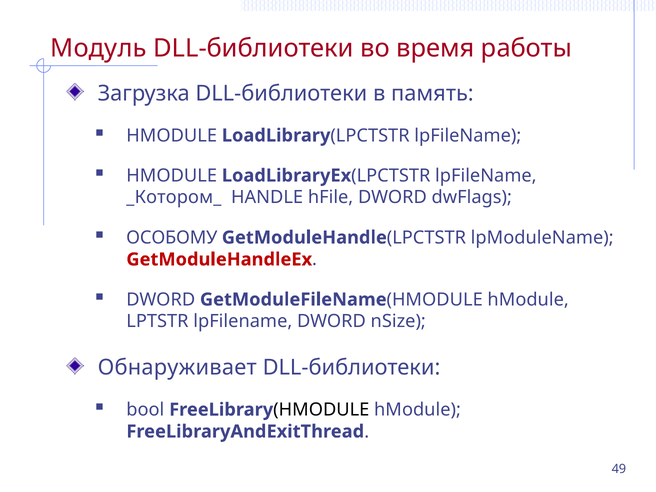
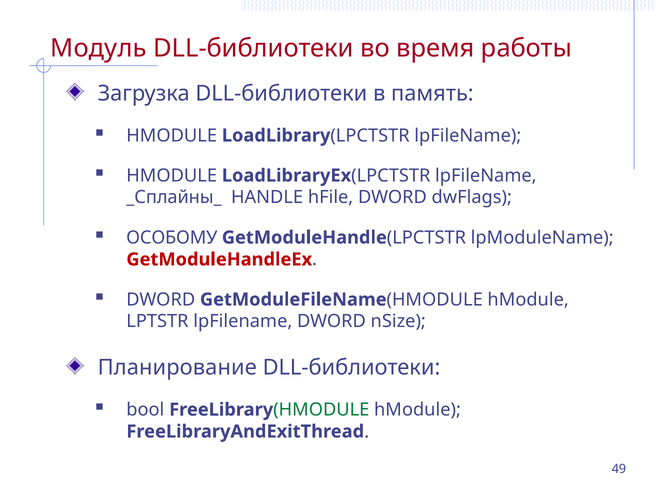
_Котором_: _Котором_ -> _Сплайны_ (174, 197)
Обнаруживает: Обнаруживает -> Планирование (177, 368)
HMODULE colour: black -> green (321, 410)
